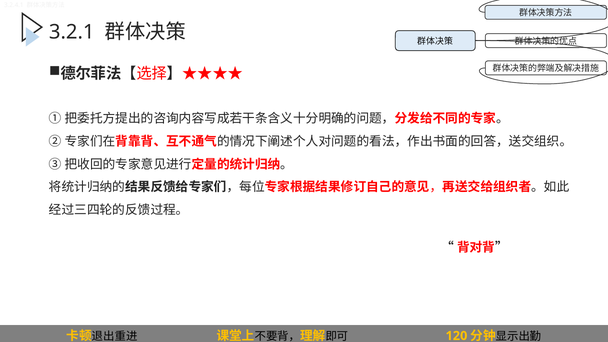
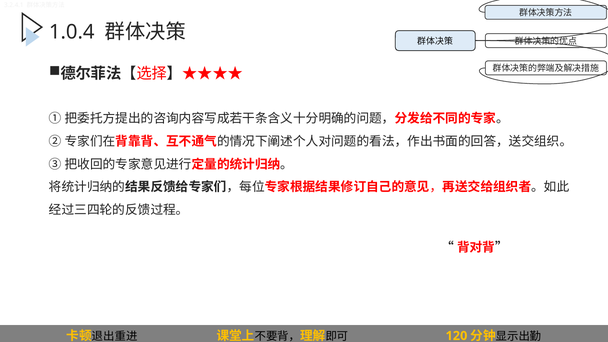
3.2.1: 3.2.1 -> 1.0.4 (72, 32)
